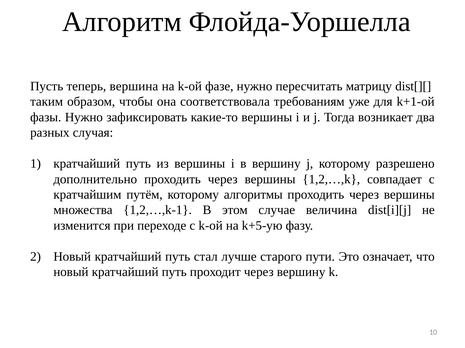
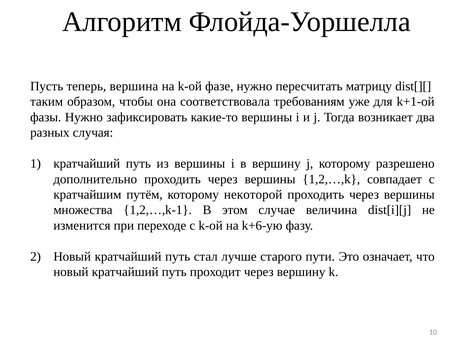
алгоритмы: алгоритмы -> некоторой (253, 195)
k+5-ую: k+5-ую -> k+6-ую (262, 226)
